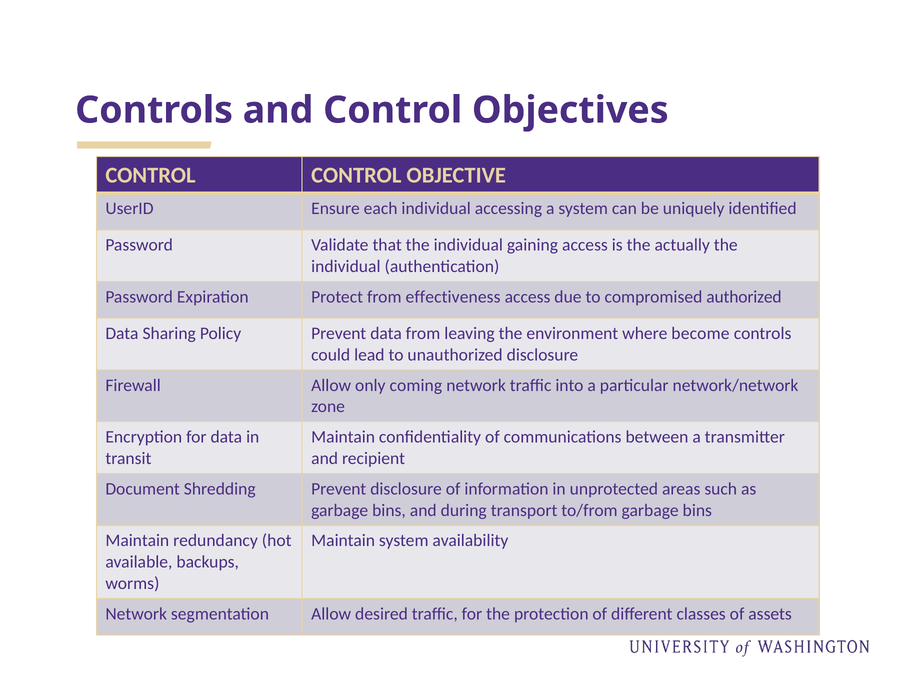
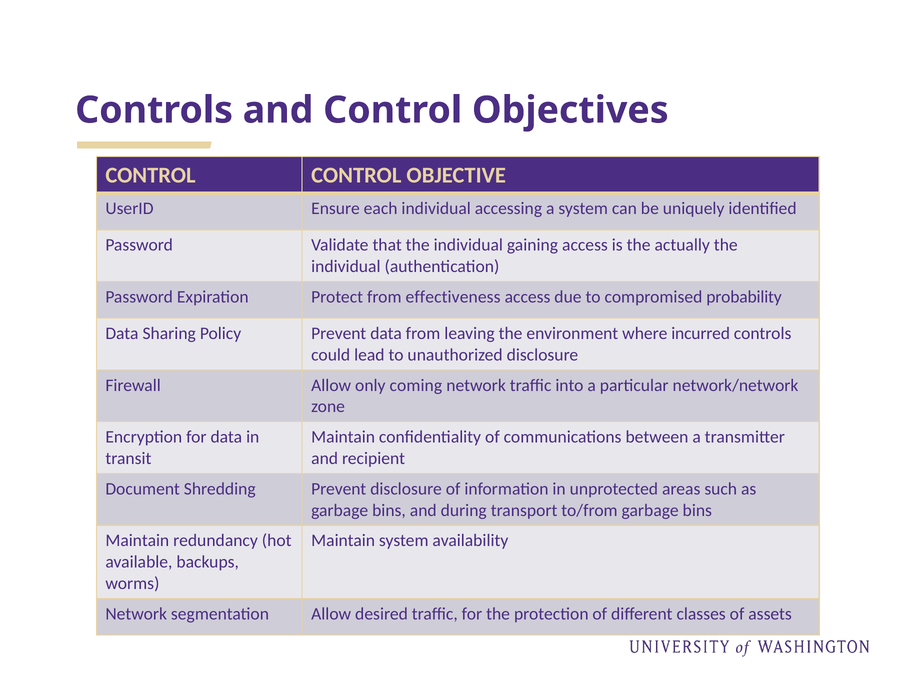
authorized: authorized -> probability (744, 297)
become: become -> incurred (701, 333)
